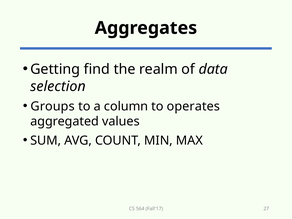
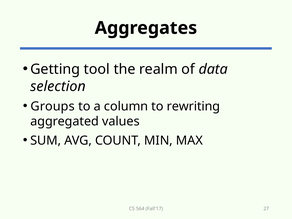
find: find -> tool (97, 69)
operates: operates -> rewriting (193, 106)
